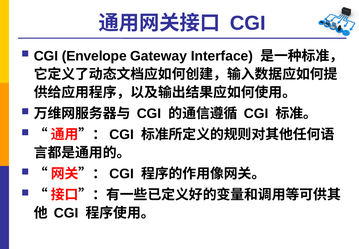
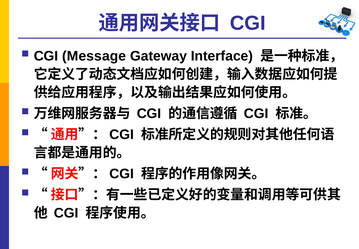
Envelope: Envelope -> Message (94, 56)
